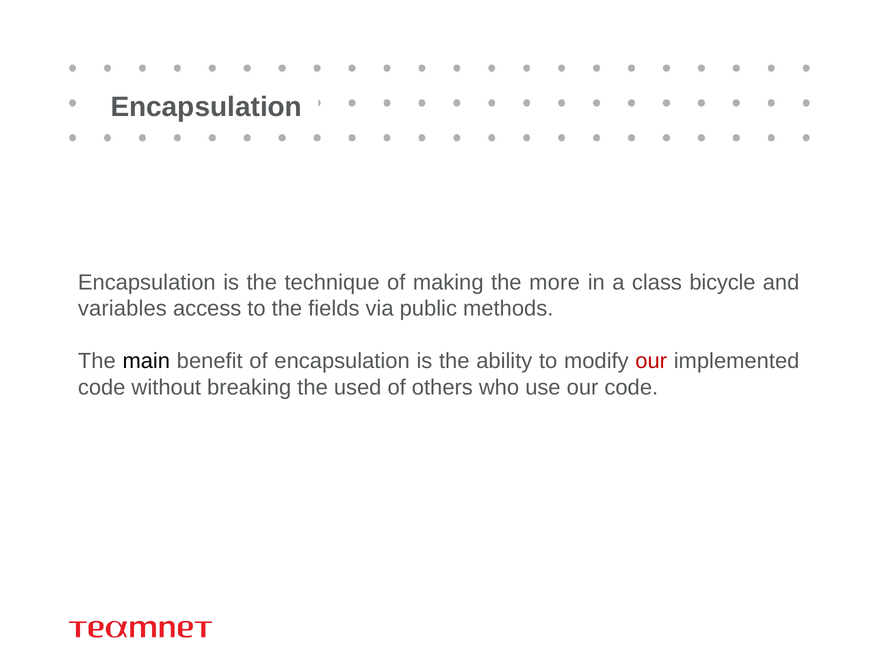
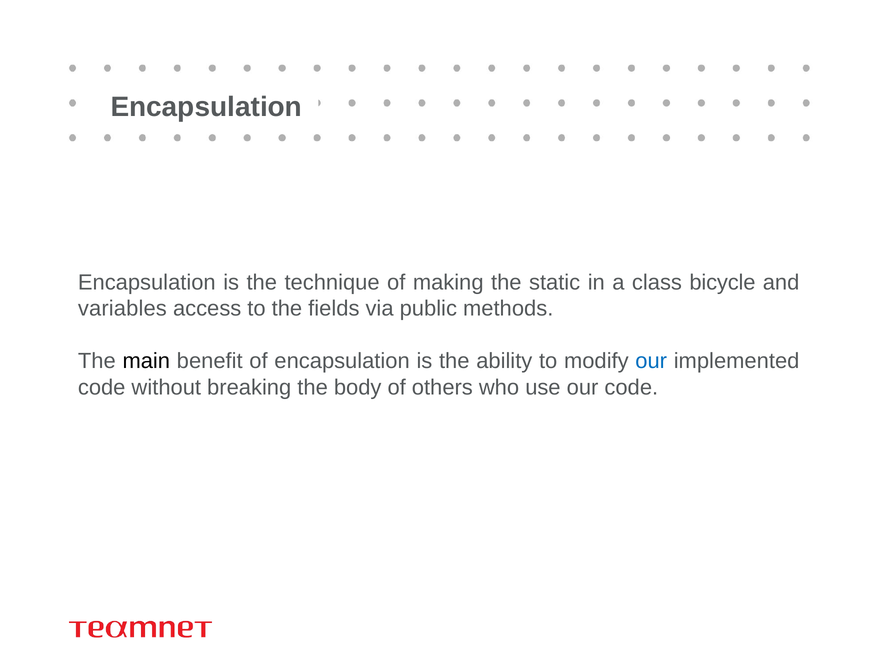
more: more -> static (555, 282)
our colour: red -> blue (651, 362)
used: used -> body (358, 388)
